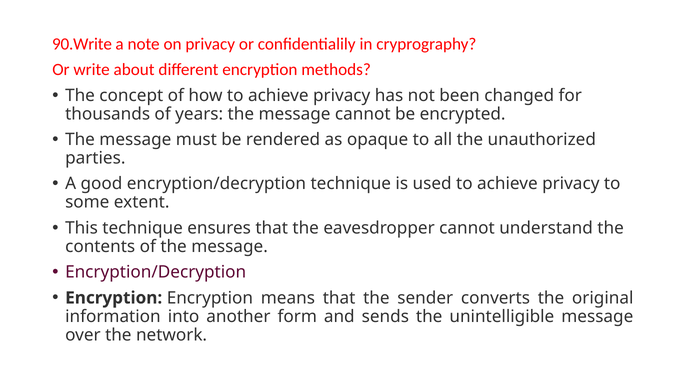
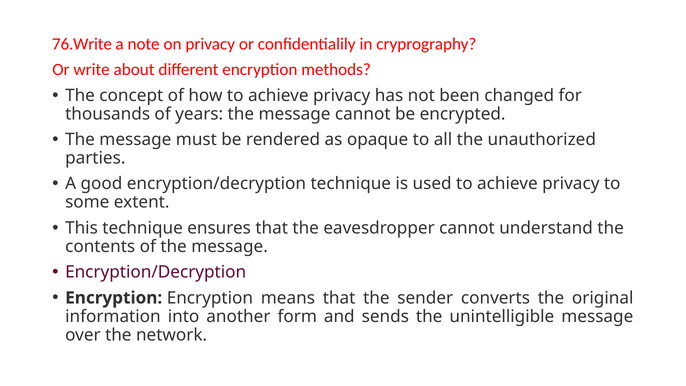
90.Write: 90.Write -> 76.Write (82, 44)
